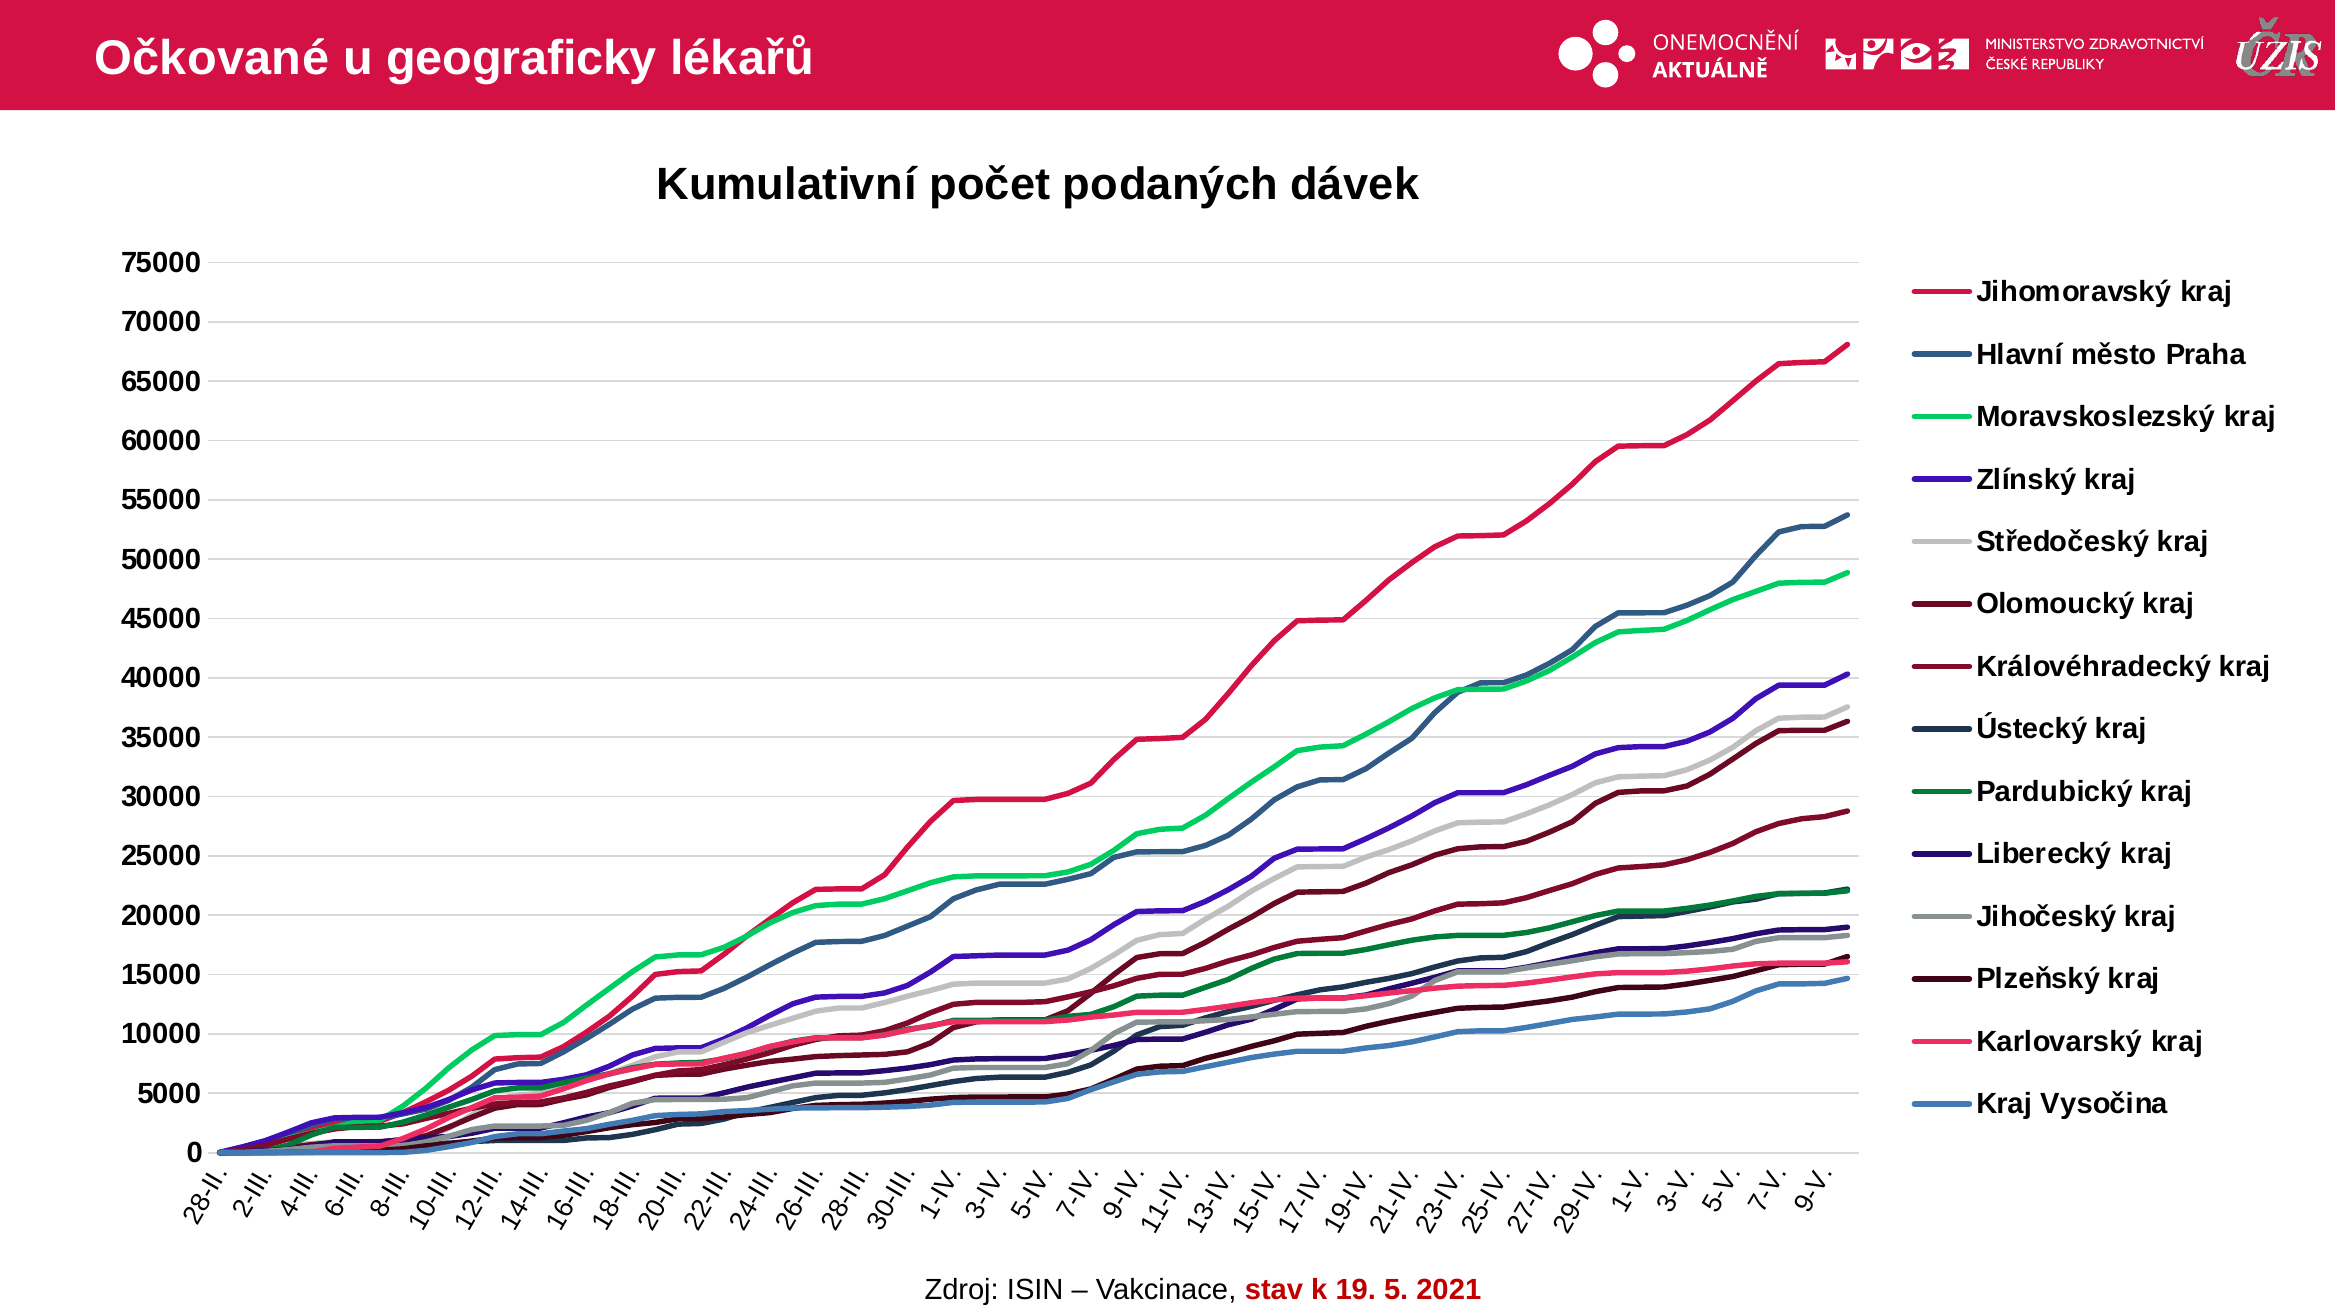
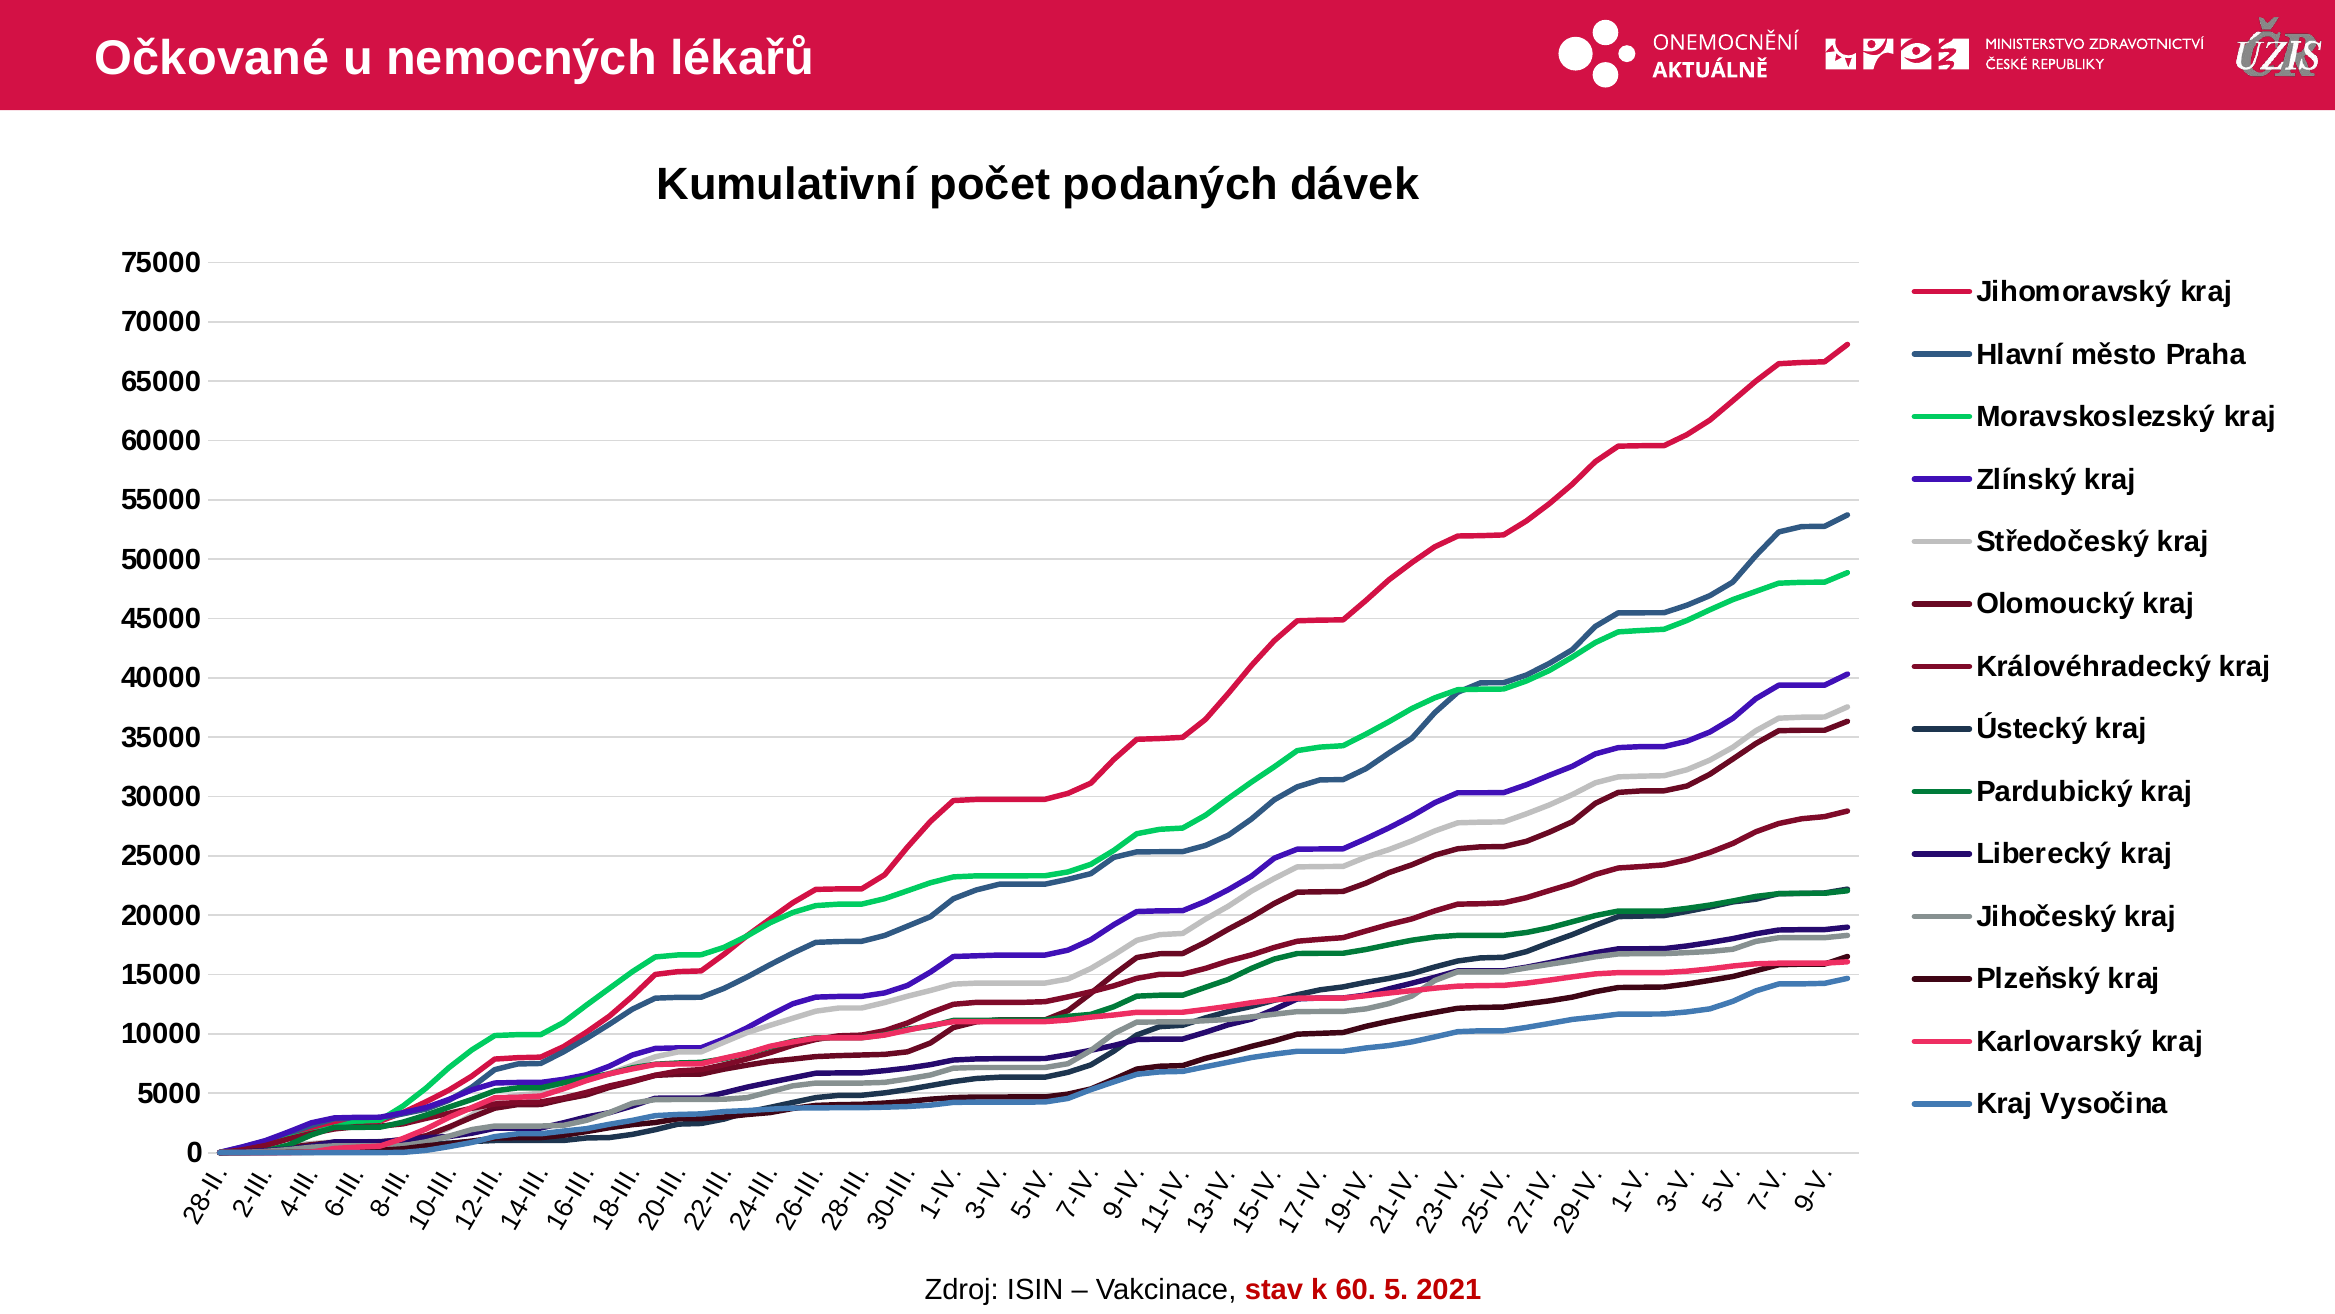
geograficky: geograficky -> nemocných (522, 58)
19: 19 -> 60 (1356, 1289)
